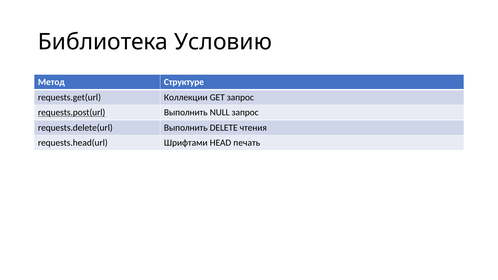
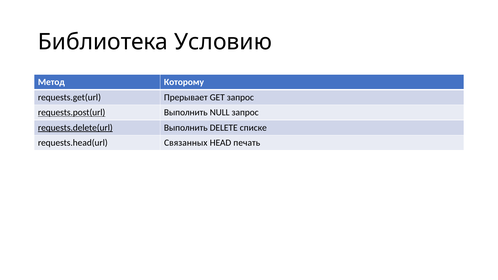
Структуре: Структуре -> Которому (184, 82)
Коллекции: Коллекции -> Прерывает (186, 97)
requests.delete(url underline: none -> present (75, 128)
чтения: чтения -> списке (253, 128)
Шрифтами: Шрифтами -> Связанных (186, 143)
